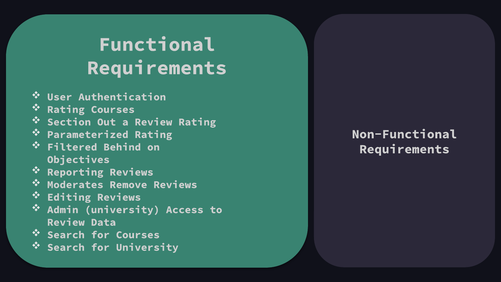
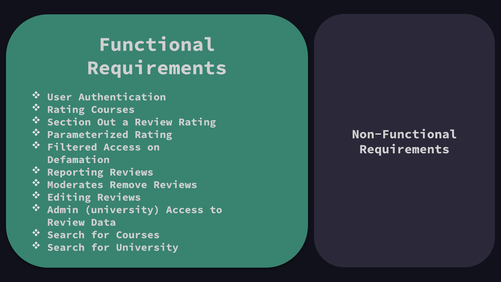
Filtered Behind: Behind -> Access (122, 147)
Objectives: Objectives -> Defamation (78, 159)
